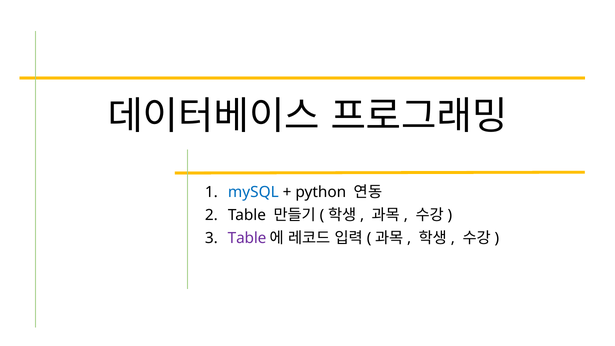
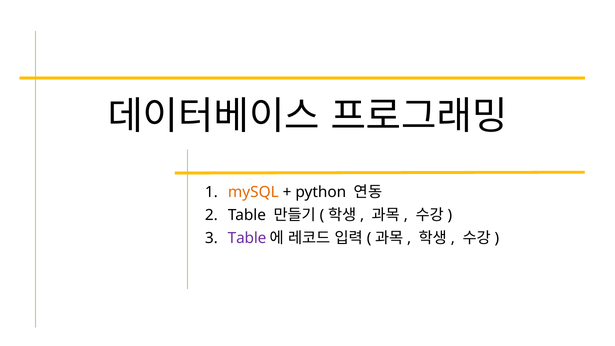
mySQL colour: blue -> orange (253, 192)
